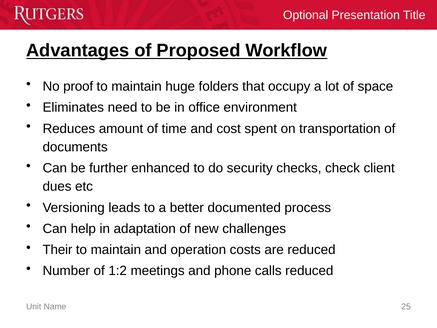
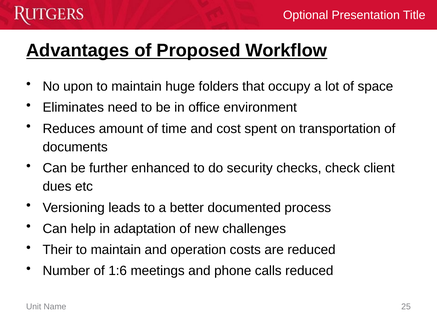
proof: proof -> upon (78, 86)
1:2: 1:2 -> 1:6 (118, 271)
